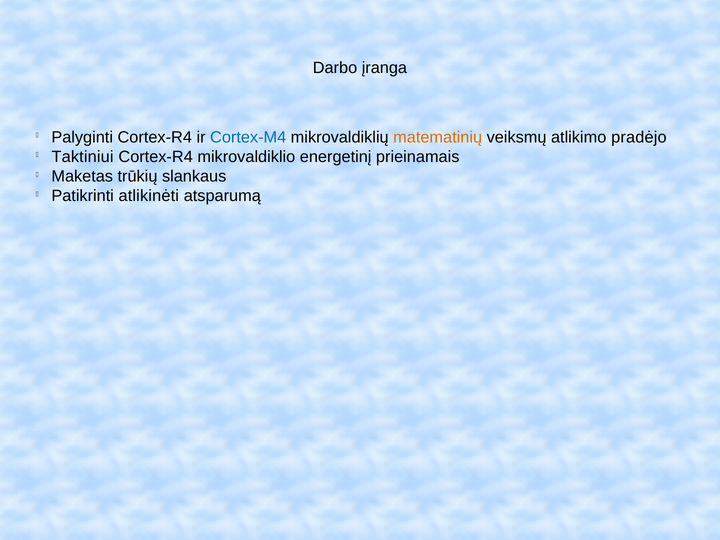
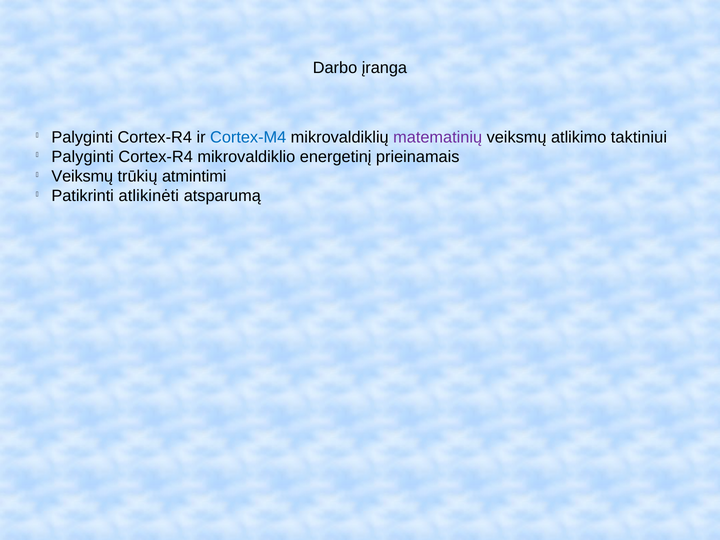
matematinių colour: orange -> purple (438, 137)
pradėjo: pradėjo -> taktiniui (639, 137)
Taktiniui: Taktiniui -> Palyginti (83, 157)
Maketas: Maketas -> Veiksmų (82, 177)
slankaus: slankaus -> atmintimi (194, 177)
